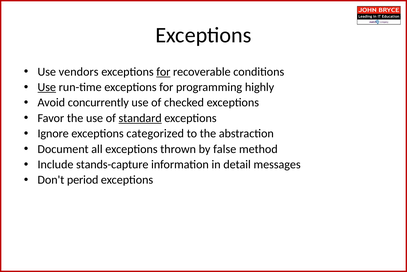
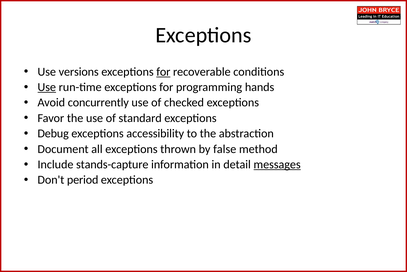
vendors: vendors -> versions (79, 72)
highly: highly -> hands (260, 87)
standard underline: present -> none (140, 118)
Ignore: Ignore -> Debug (53, 133)
categorized: categorized -> accessibility (155, 133)
messages underline: none -> present (277, 164)
